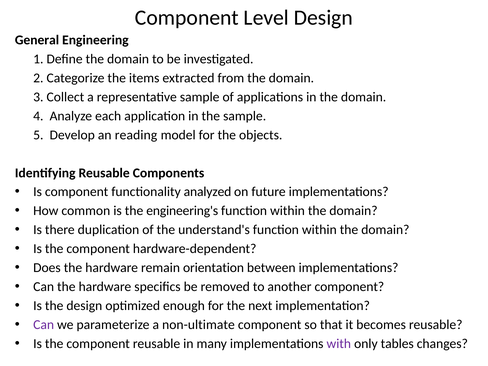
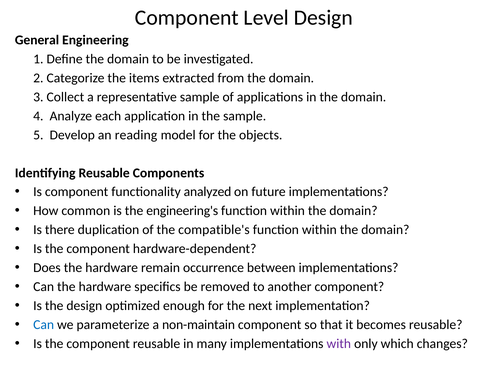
understand's: understand's -> compatible's (214, 230)
orientation: orientation -> occurrence (213, 268)
Can colour: purple -> blue (44, 325)
non-ultimate: non-ultimate -> non-maintain (199, 325)
tables: tables -> which (397, 344)
